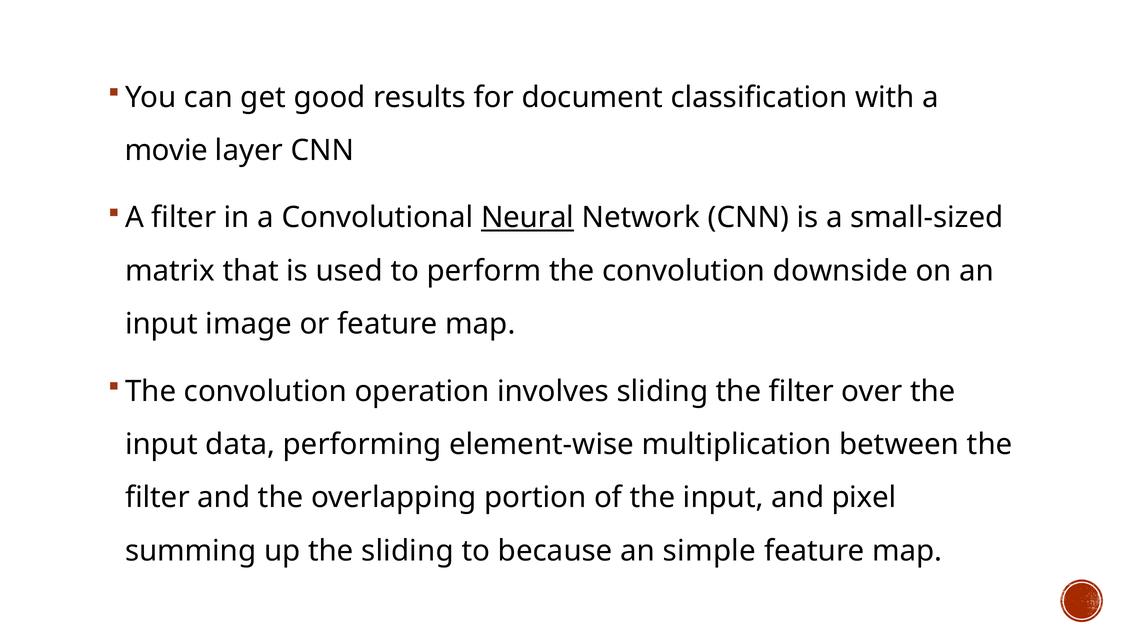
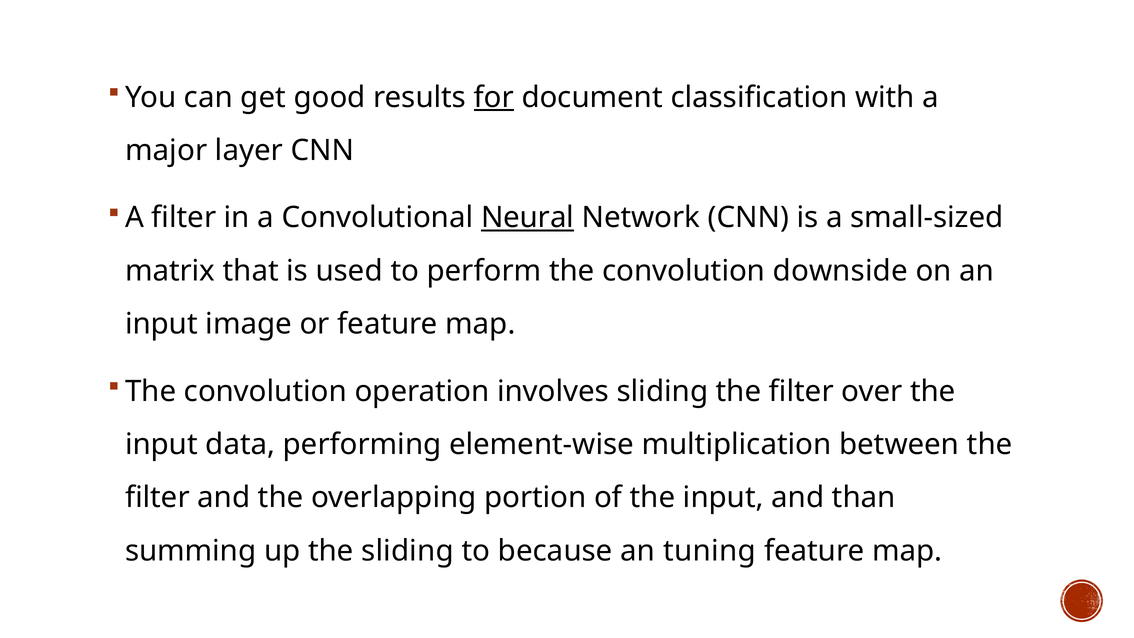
for underline: none -> present (494, 97)
movie: movie -> major (166, 150)
pixel: pixel -> than (864, 498)
simple: simple -> tuning (709, 551)
